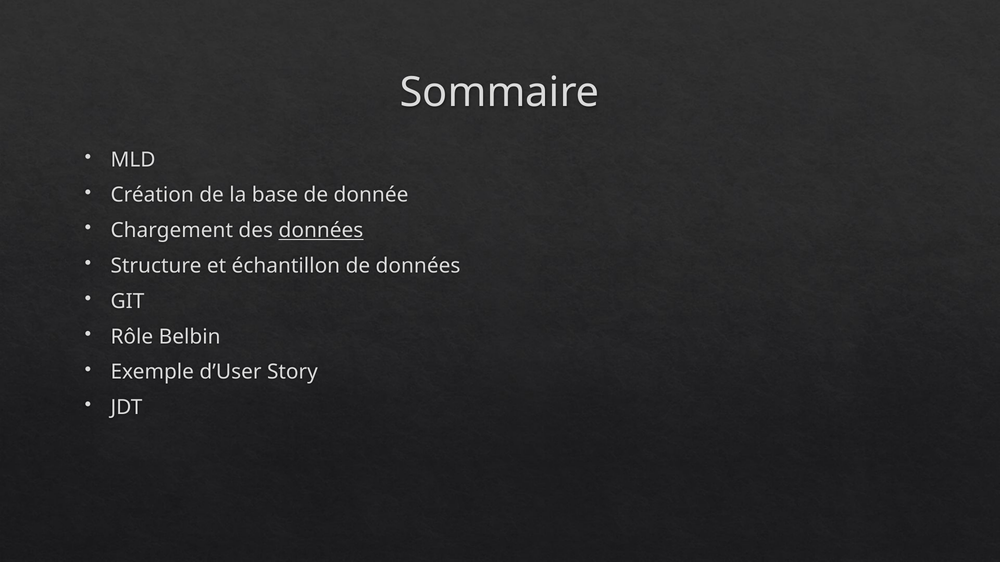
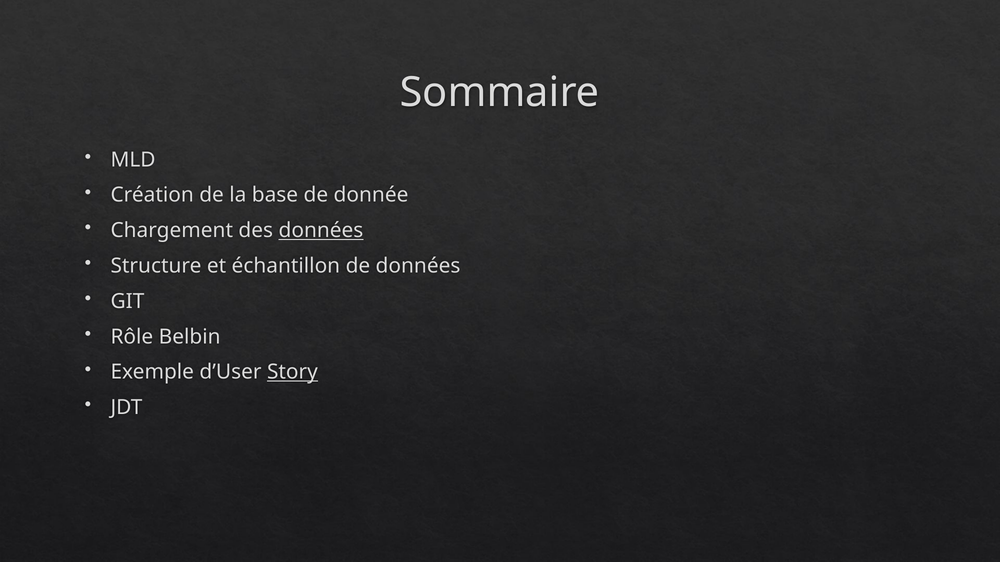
Story underline: none -> present (292, 372)
